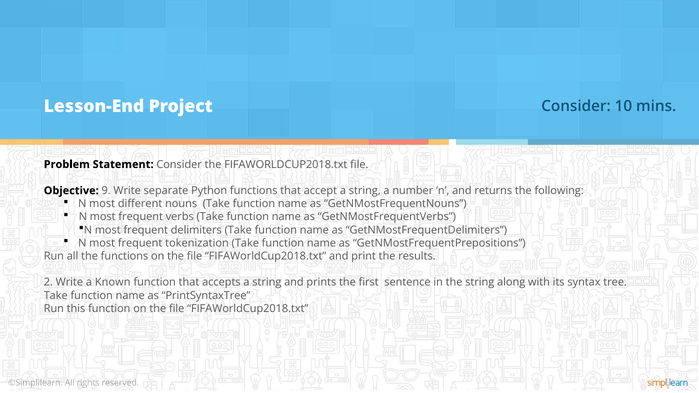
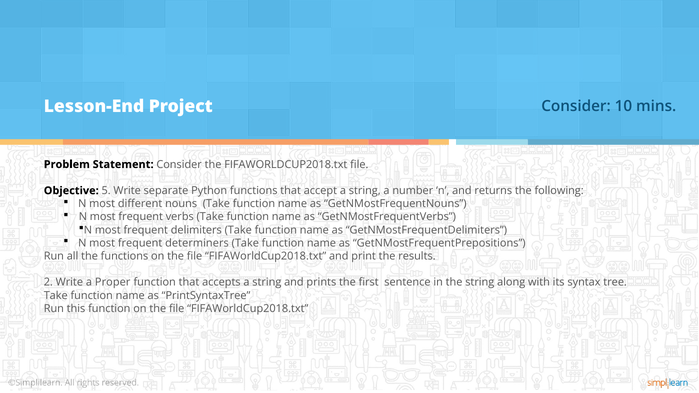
9: 9 -> 5 (106, 191)
tokenization: tokenization -> determiners (197, 243)
Known: Known -> Proper (113, 283)
